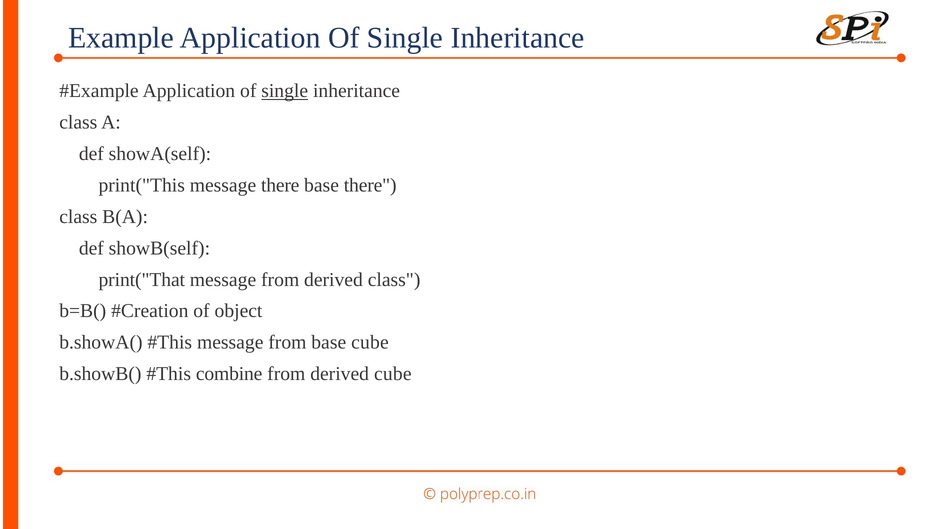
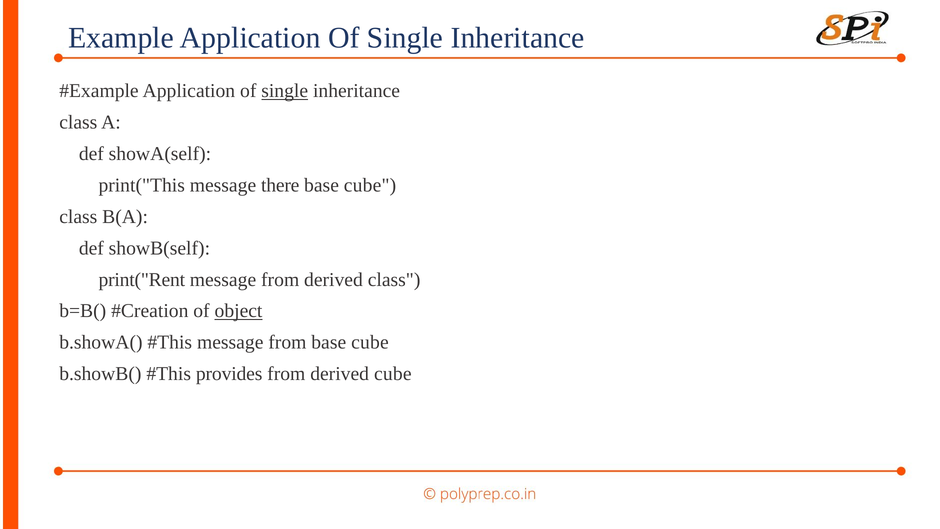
there: there -> cube (370, 185)
print("That: print("That -> print("Rent (142, 279)
object underline: none -> present (239, 311)
combine: combine -> provides (229, 374)
